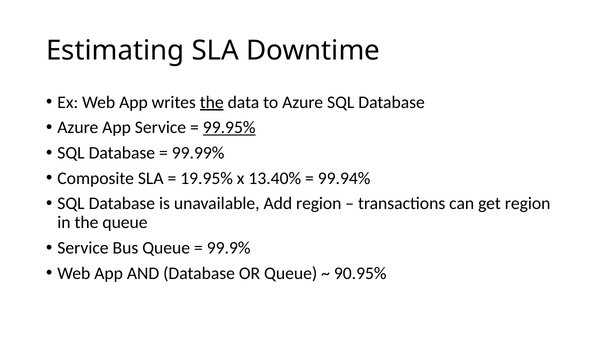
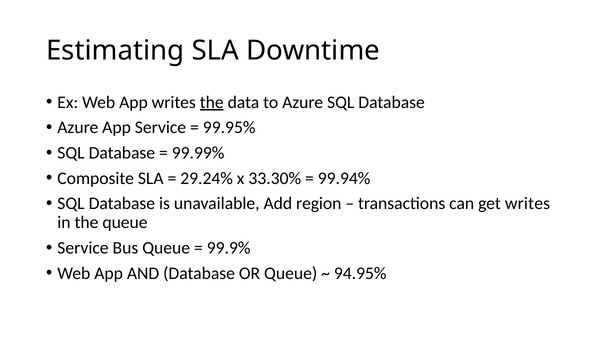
99.95% underline: present -> none (229, 127)
19.95%: 19.95% -> 29.24% (207, 178)
13.40%: 13.40% -> 33.30% (275, 178)
get region: region -> writes (528, 203)
90.95%: 90.95% -> 94.95% (360, 273)
